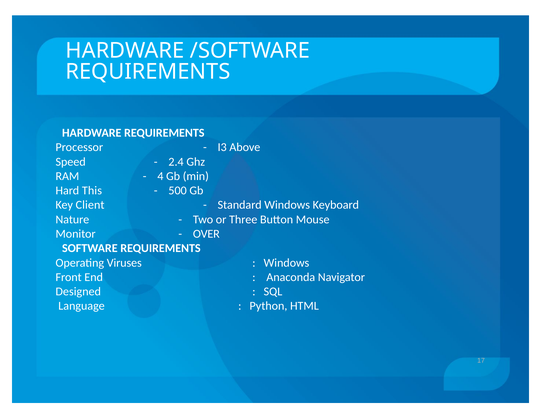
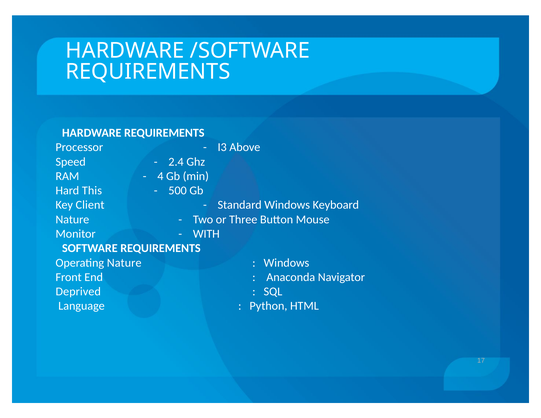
OVER: OVER -> WITH (206, 234)
Operating Viruses: Viruses -> Nature (124, 263)
Designed: Designed -> Deprived (78, 292)
